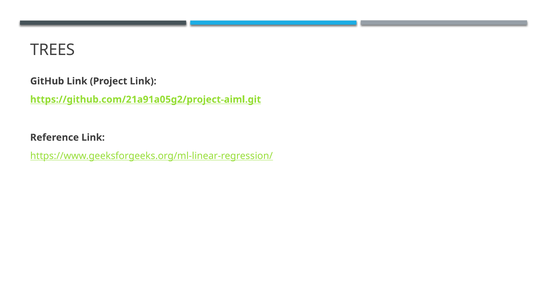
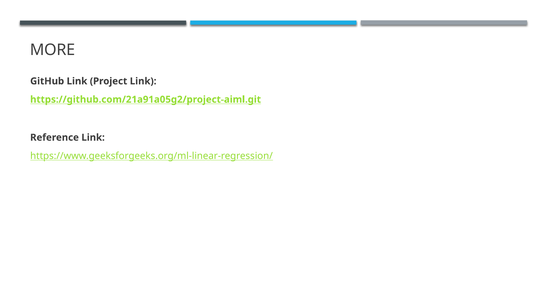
TREES: TREES -> MORE (52, 50)
